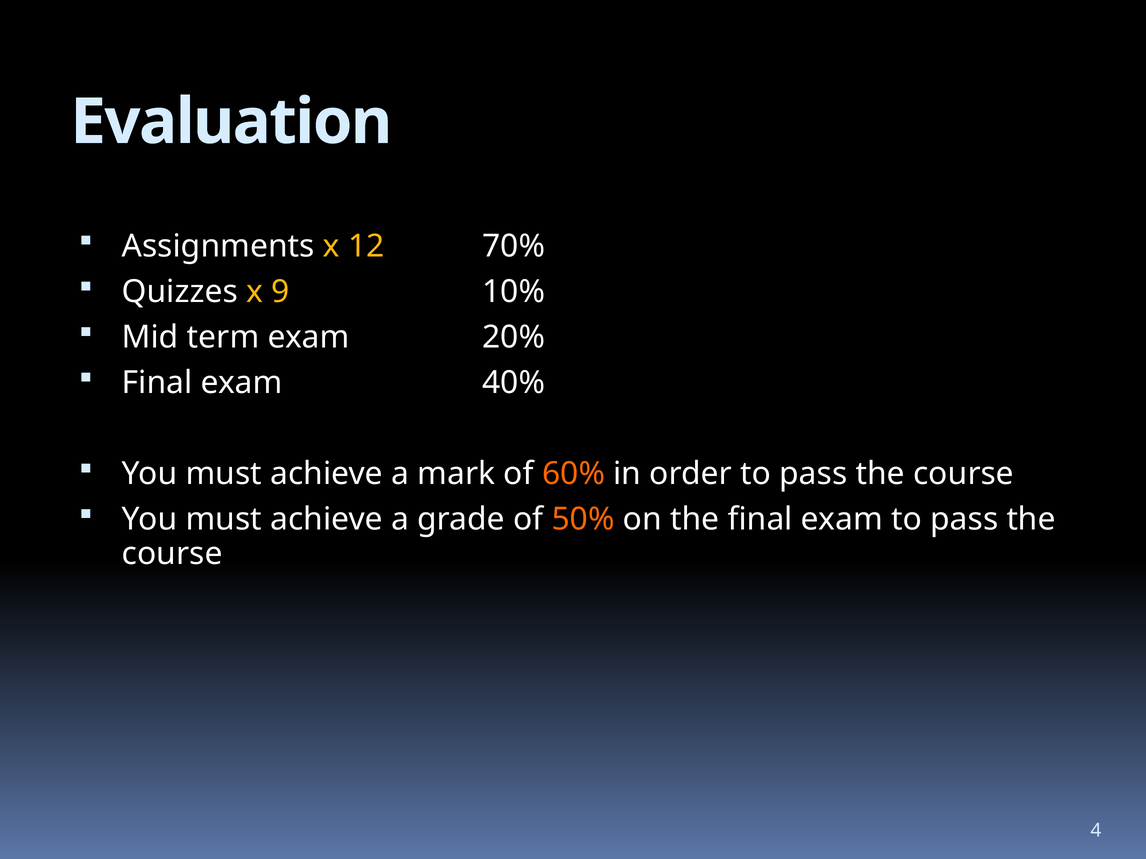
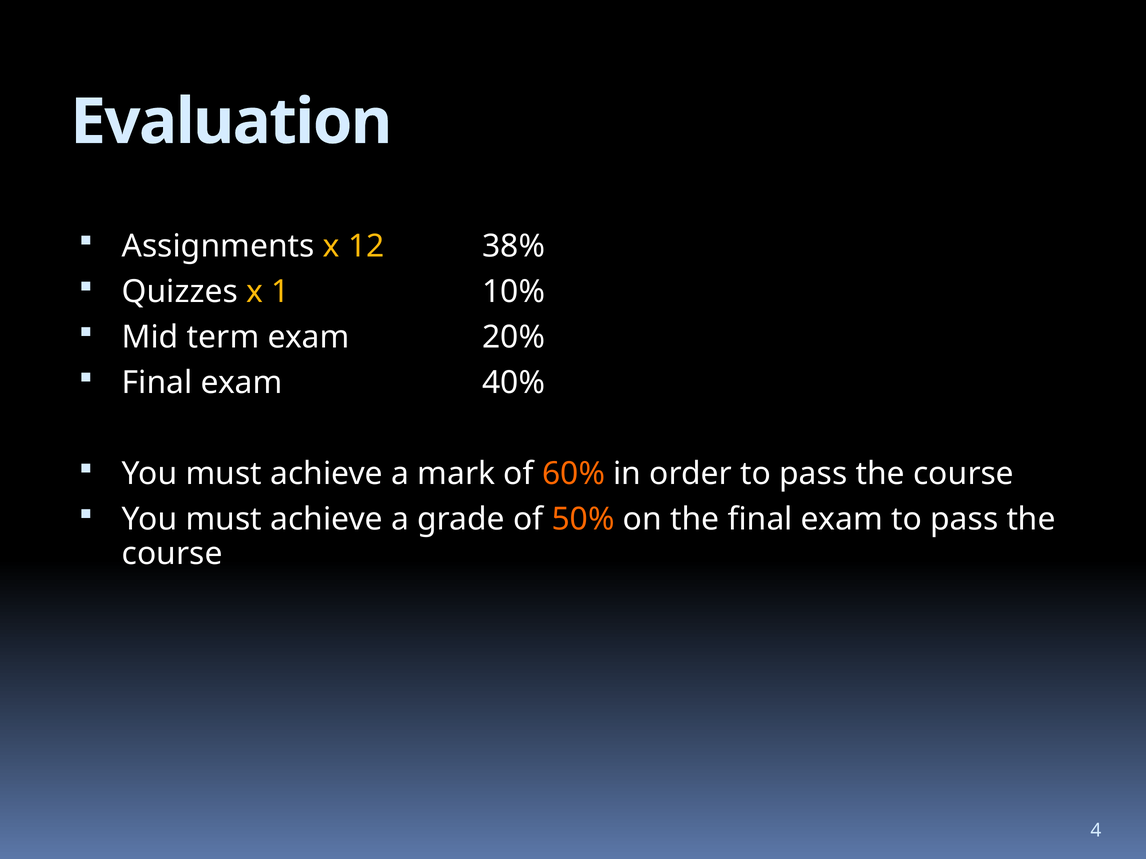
70%: 70% -> 38% (514, 246)
9: 9 -> 1 (280, 292)
